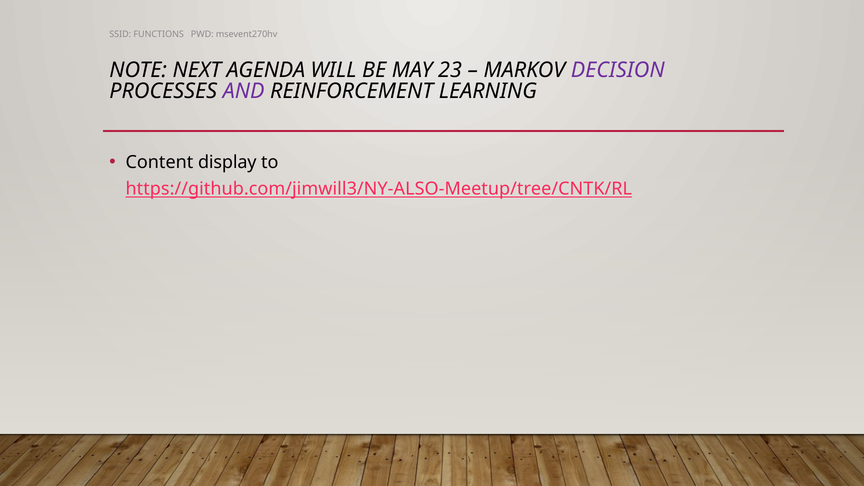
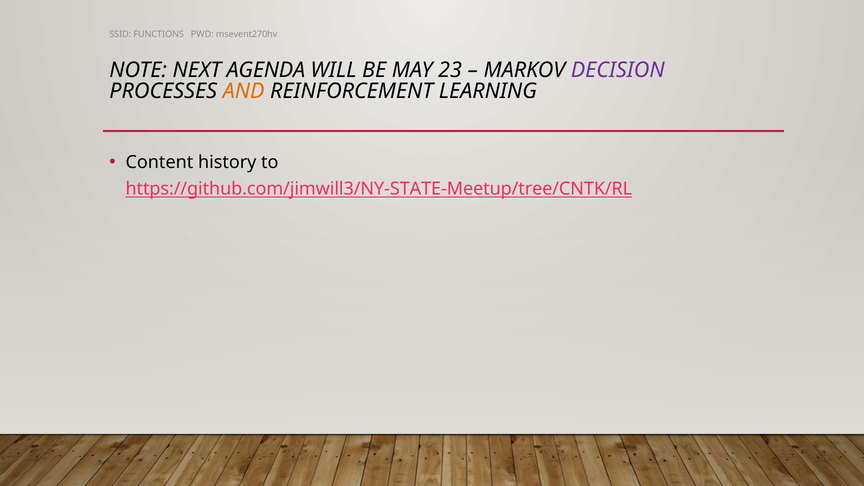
AND colour: purple -> orange (244, 91)
display: display -> history (227, 162)
https://github.com/jimwill3/NY-ALSO-Meetup/tree/CNTK/RL: https://github.com/jimwill3/NY-ALSO-Meetup/tree/CNTK/RL -> https://github.com/jimwill3/NY-STATE-Meetup/tree/CNTK/RL (379, 189)
